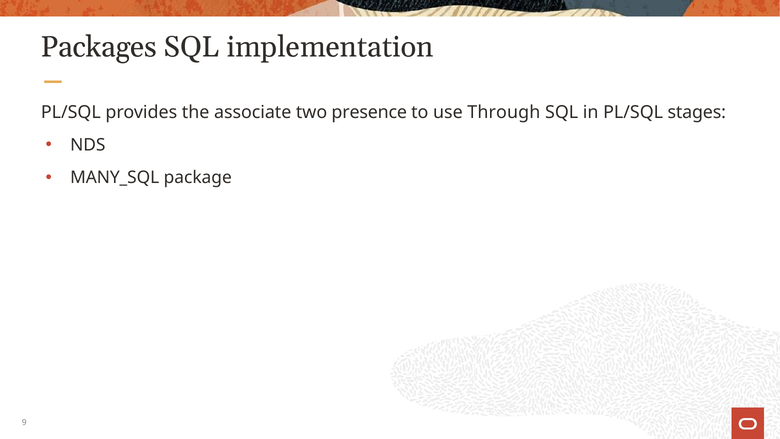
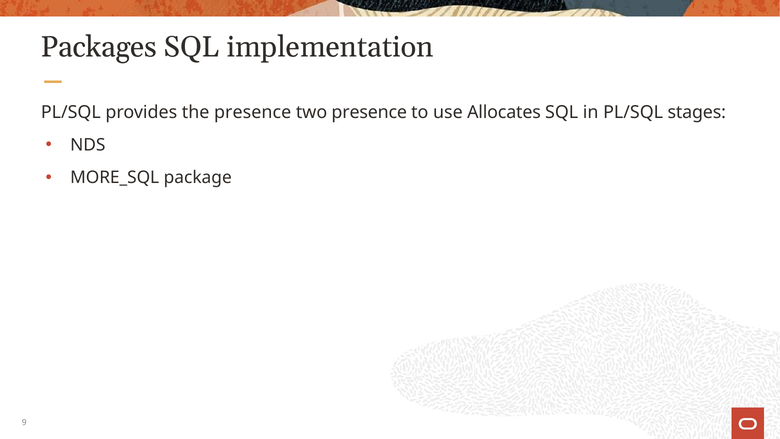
the associate: associate -> presence (253, 112)
Through: Through -> Allocates (504, 112)
MANY_SQL: MANY_SQL -> MORE_SQL (115, 178)
